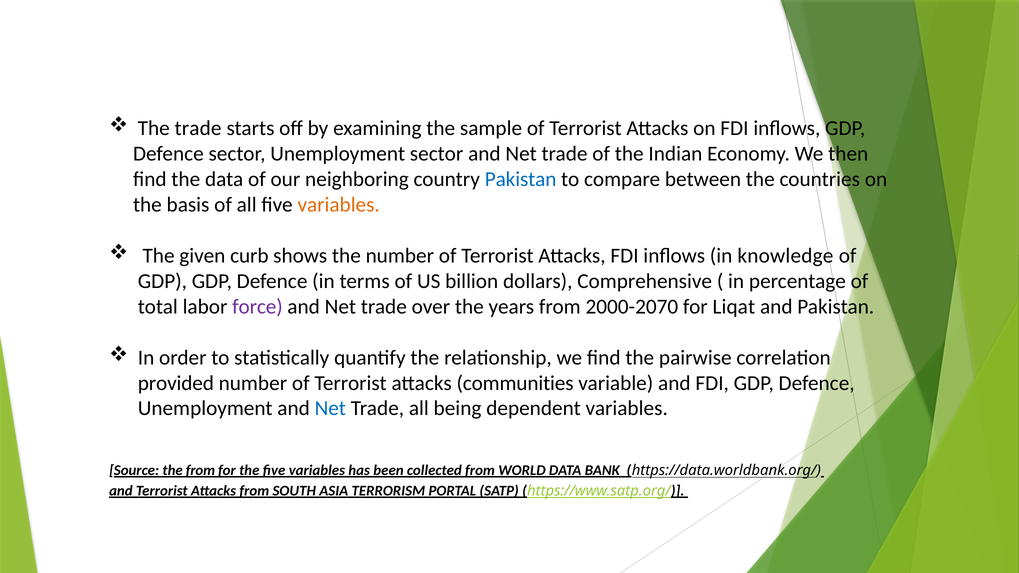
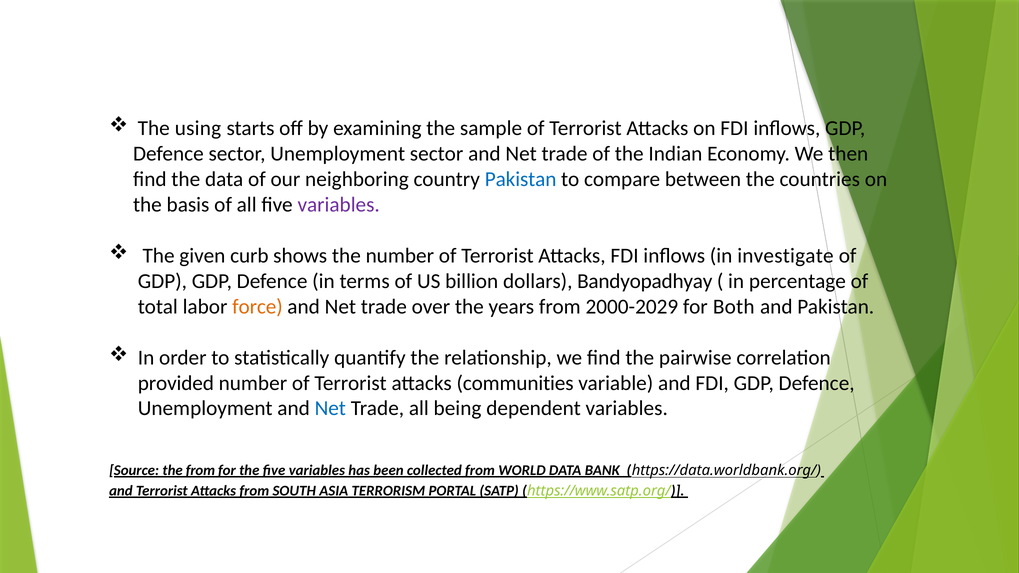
The trade: trade -> using (198, 128)
variables colour: orange -> purple (339, 205)
knowledge: knowledge -> investigate (785, 256)
Comprehensive: Comprehensive -> Bandyopadhyay (645, 281)
force colour: purple -> orange (257, 307)
2000-2070: 2000-2070 -> 2000-2029 (632, 307)
Liqat: Liqat -> Both (734, 307)
